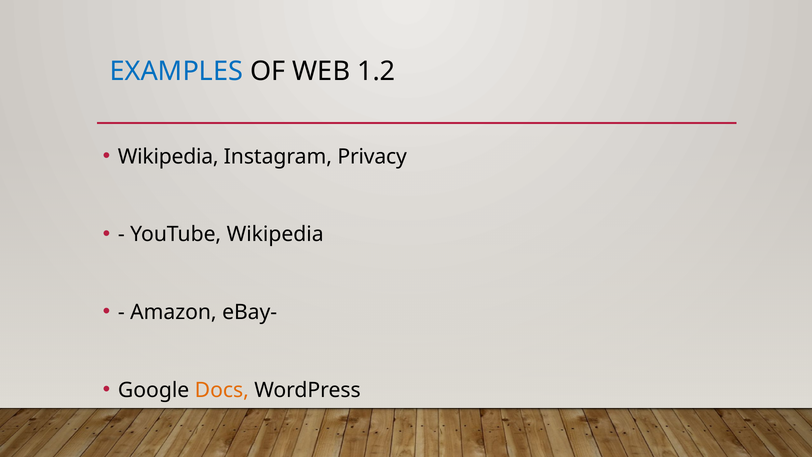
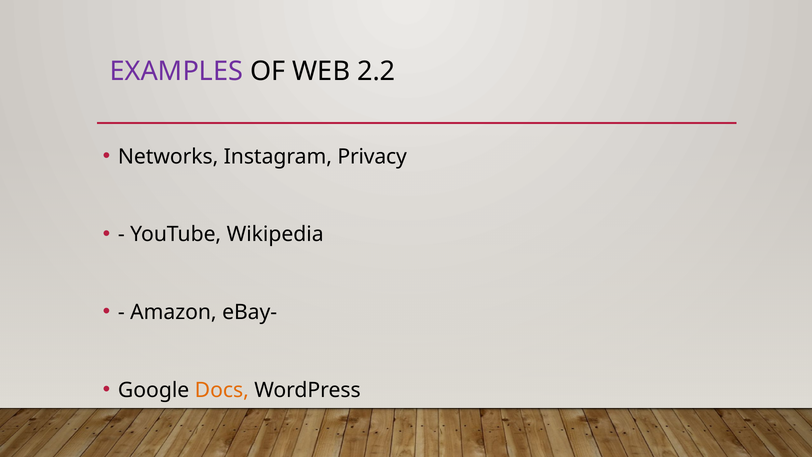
EXAMPLES colour: blue -> purple (176, 71)
1.2: 1.2 -> 2.2 (376, 71)
Wikipedia: Wikipedia -> Networks (168, 157)
